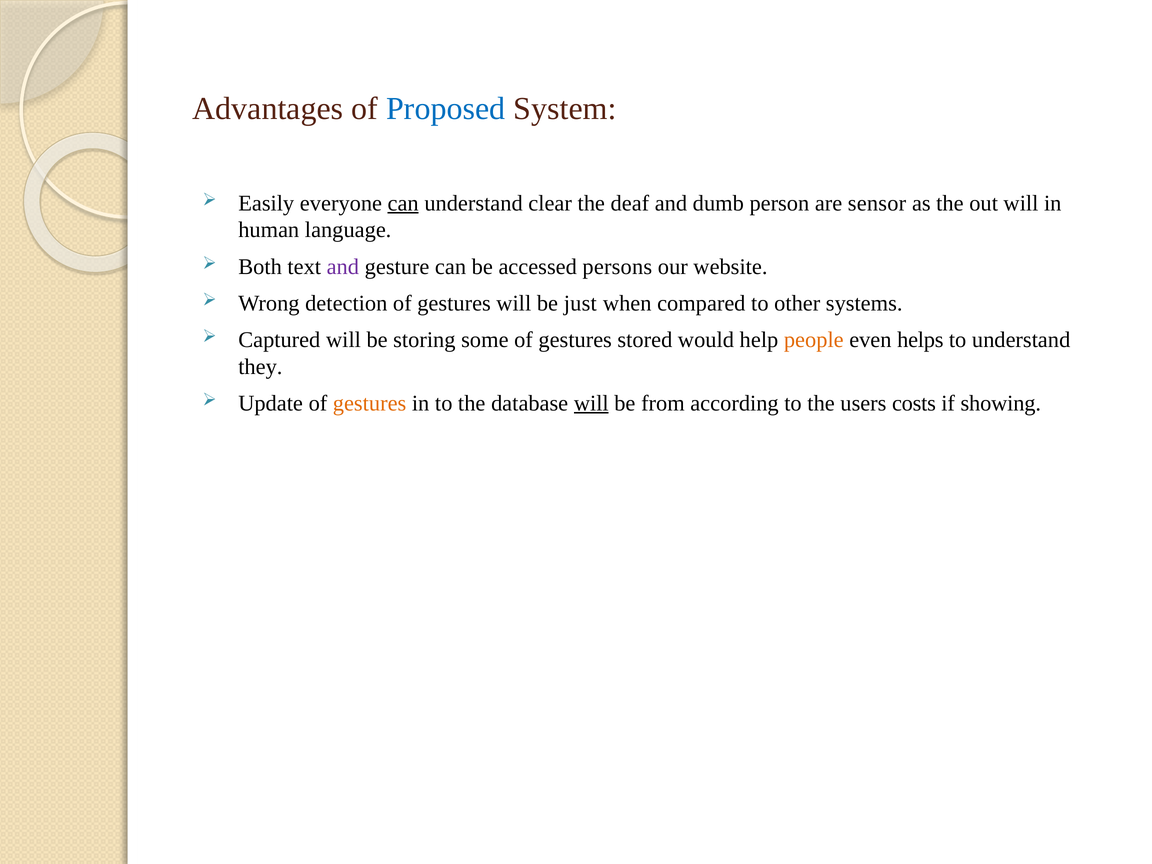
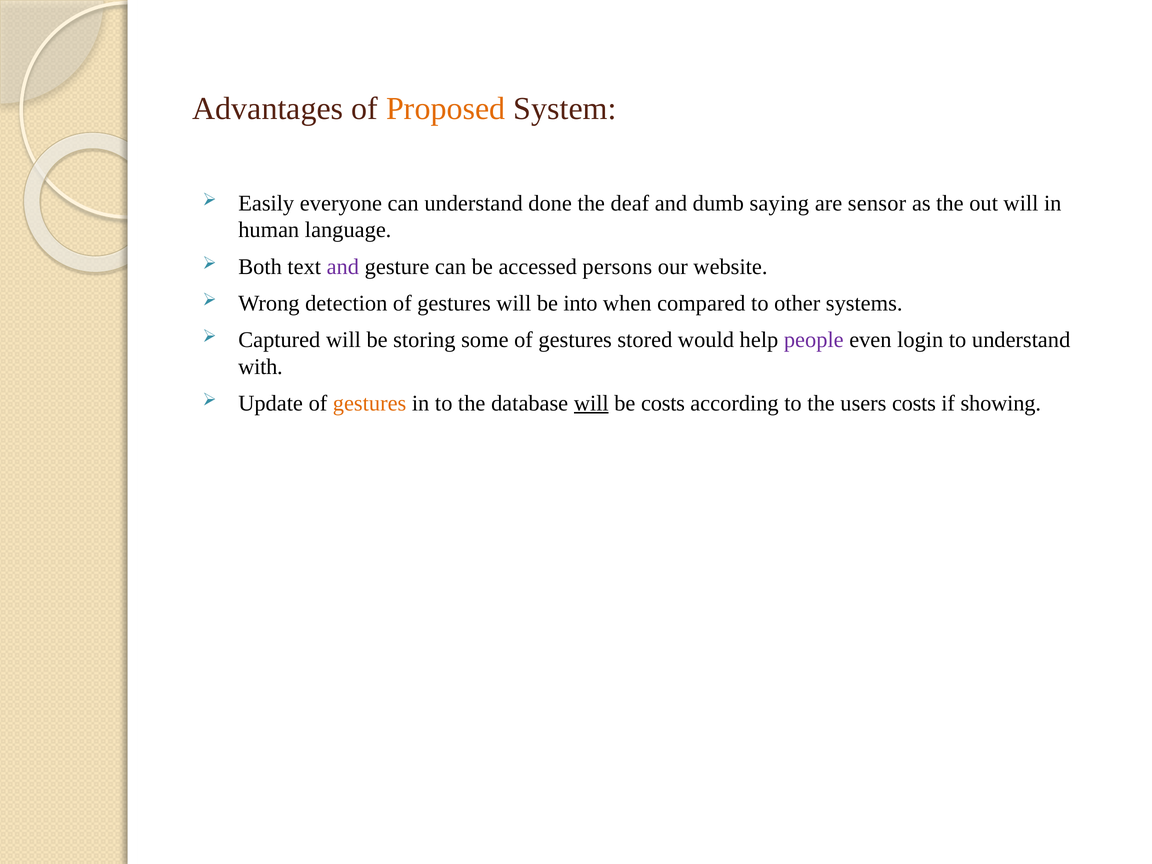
Proposed colour: blue -> orange (446, 109)
can underline: present -> none (403, 203)
clear: clear -> done (550, 203)
person: person -> saying (779, 203)
just: just -> into (581, 303)
people colour: orange -> purple (814, 340)
helps: helps -> login (920, 340)
they: they -> with (260, 367)
be from: from -> costs (663, 403)
